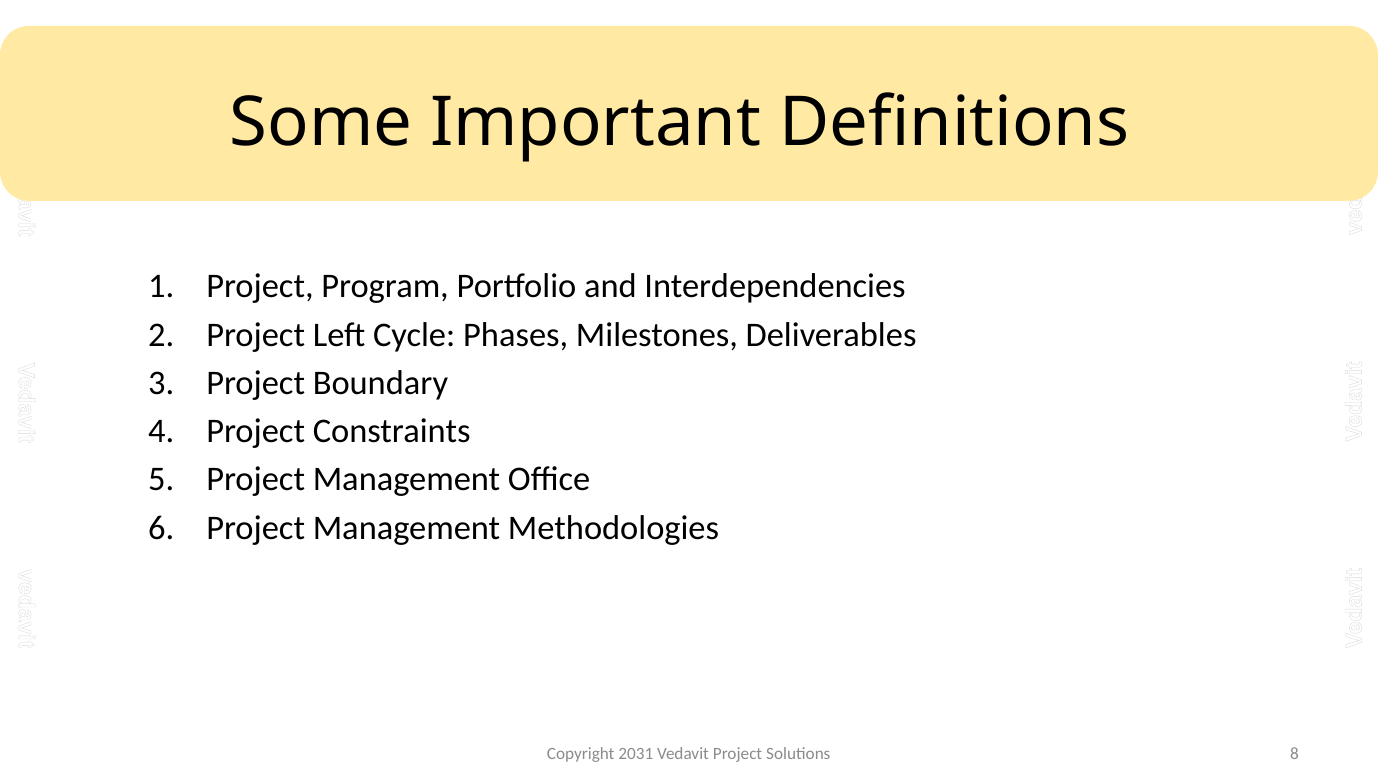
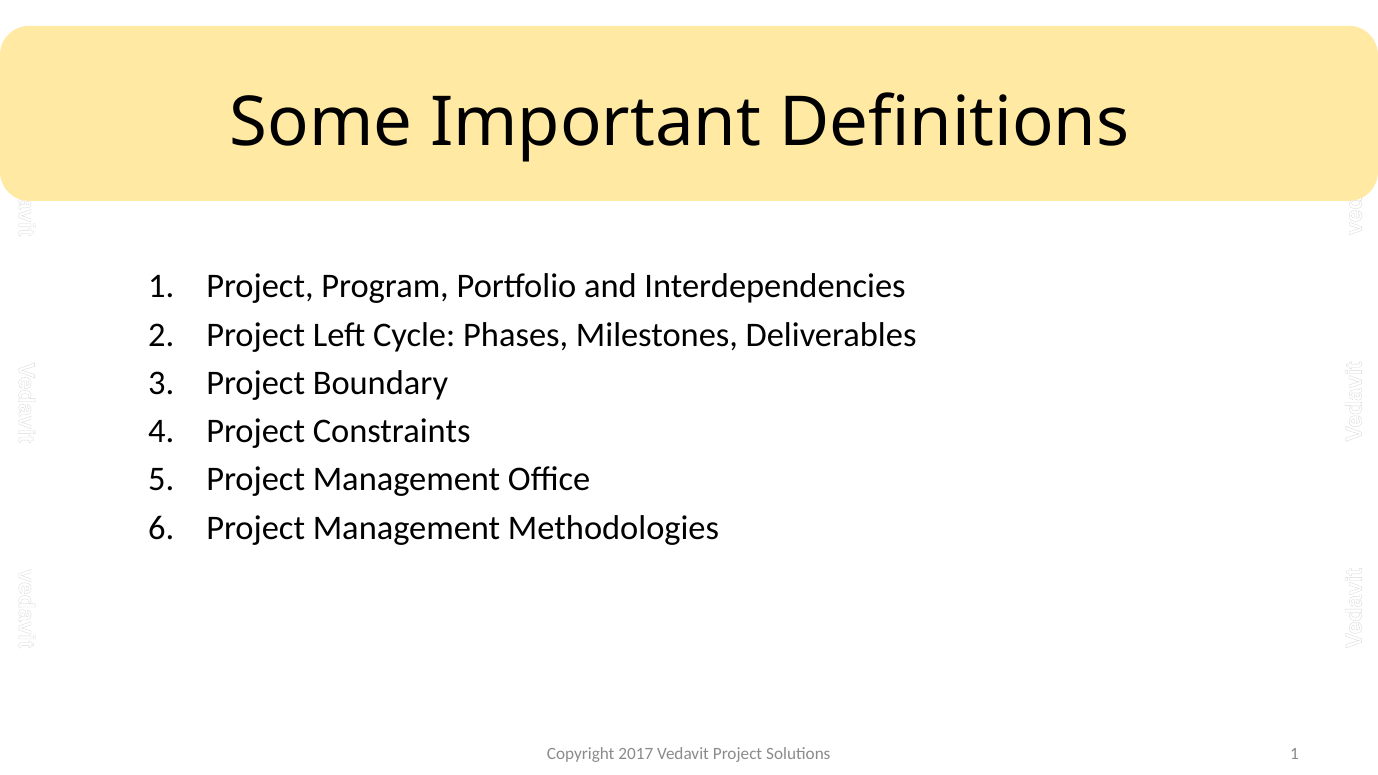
2031: 2031 -> 2017 (636, 754)
Solutions 8: 8 -> 1 (1294, 754)
